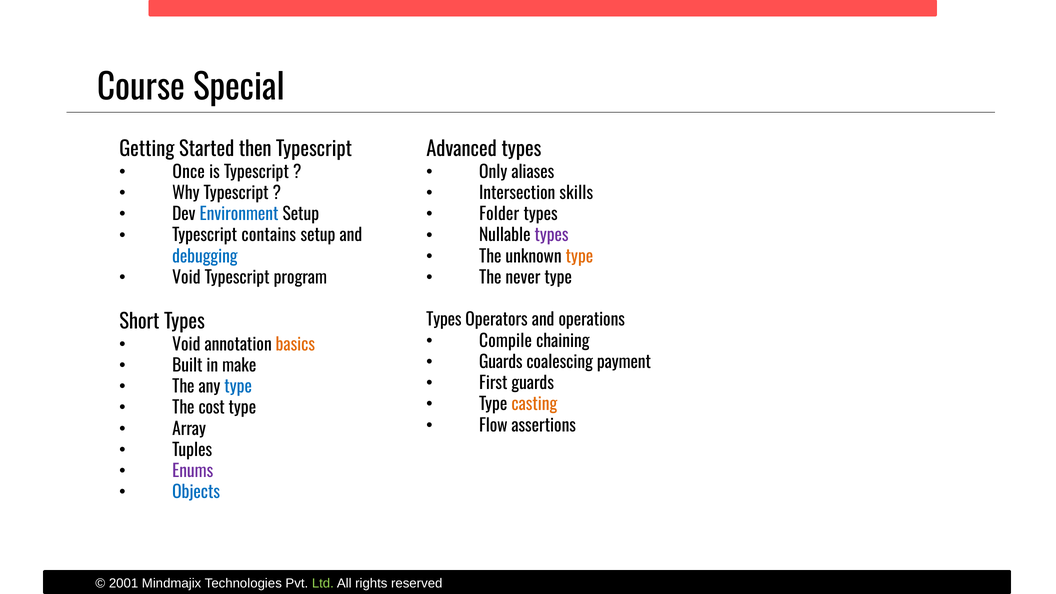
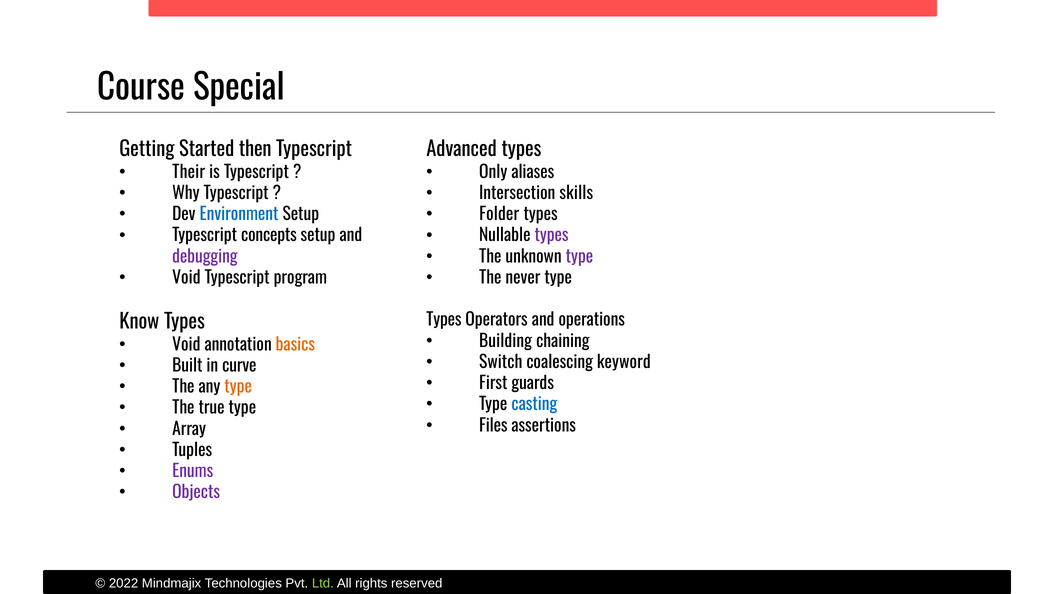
Once: Once -> Their (189, 172)
contains: contains -> concepts (269, 236)
type colour: orange -> purple (579, 257)
debugging colour: blue -> purple (205, 257)
Short: Short -> Know (139, 322)
Compile: Compile -> Building (506, 341)
Guards: Guards -> Switch (501, 362)
payment: payment -> keyword (624, 362)
make: make -> curve (239, 366)
type colour: blue -> orange (238, 387)
casting colour: orange -> blue (534, 405)
cost: cost -> true (212, 408)
Flow: Flow -> Files (493, 426)
Objects colour: blue -> purple (196, 493)
2001: 2001 -> 2022 (124, 583)
